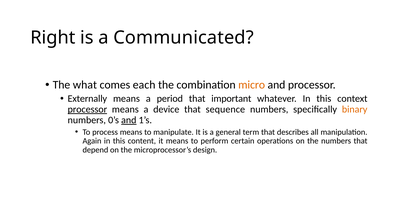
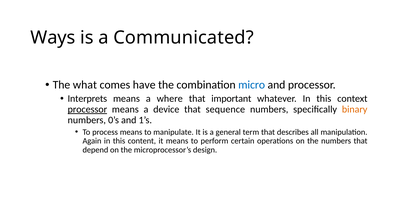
Right: Right -> Ways (53, 37)
each: each -> have (144, 85)
micro colour: orange -> blue (252, 85)
Externally: Externally -> Interprets (87, 99)
period: period -> where (170, 99)
and underline: present -> none (129, 120)
